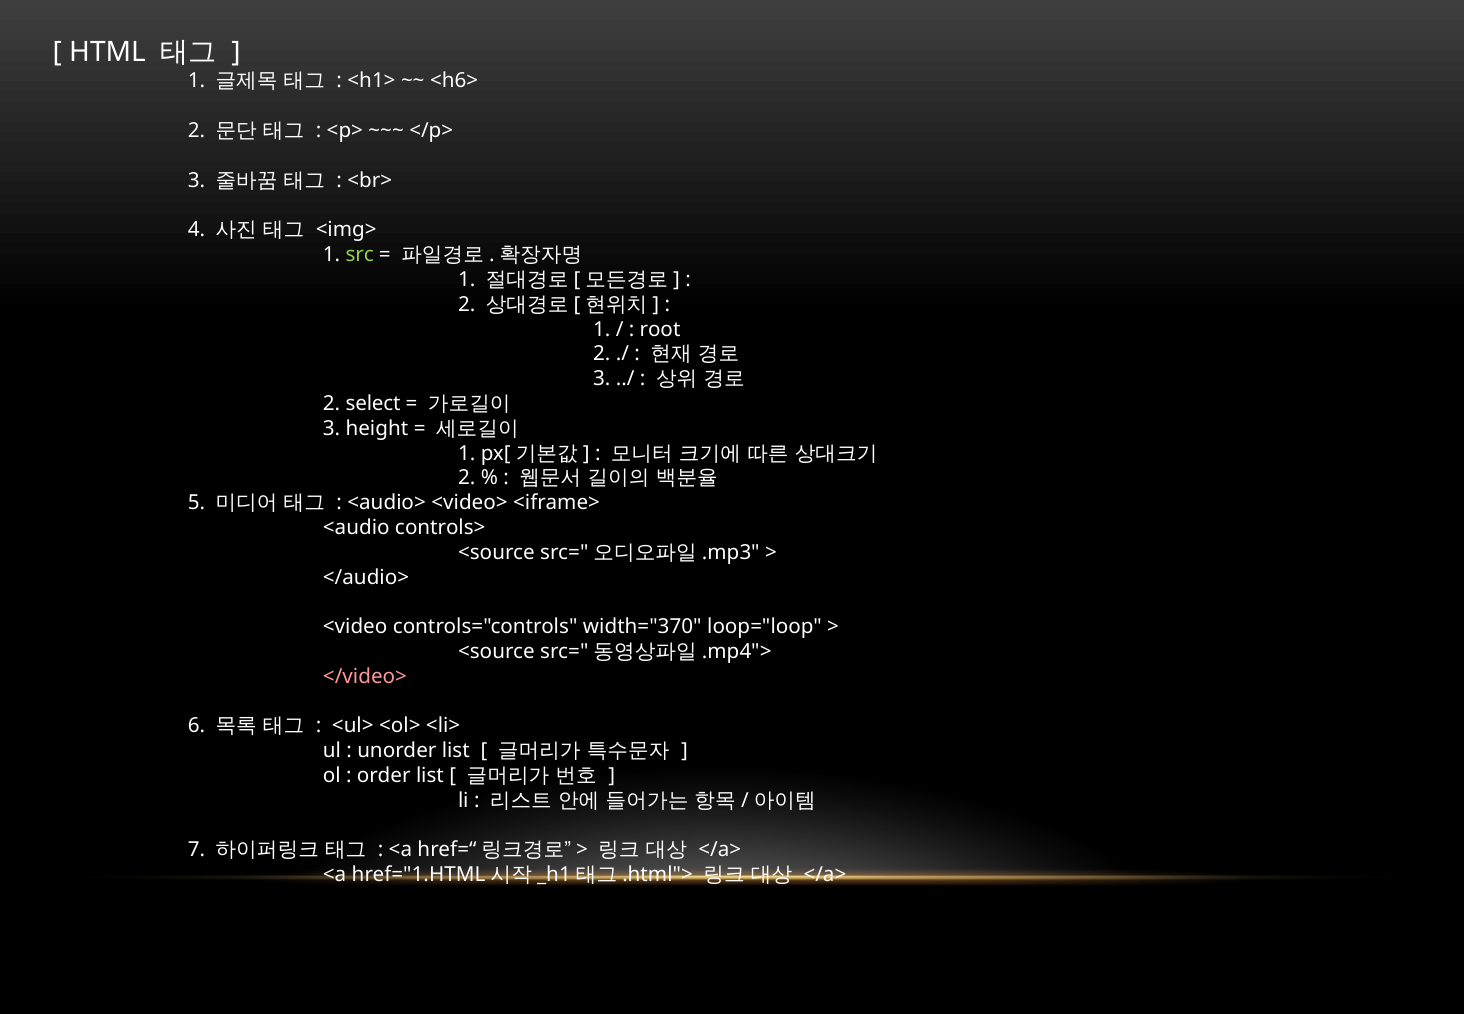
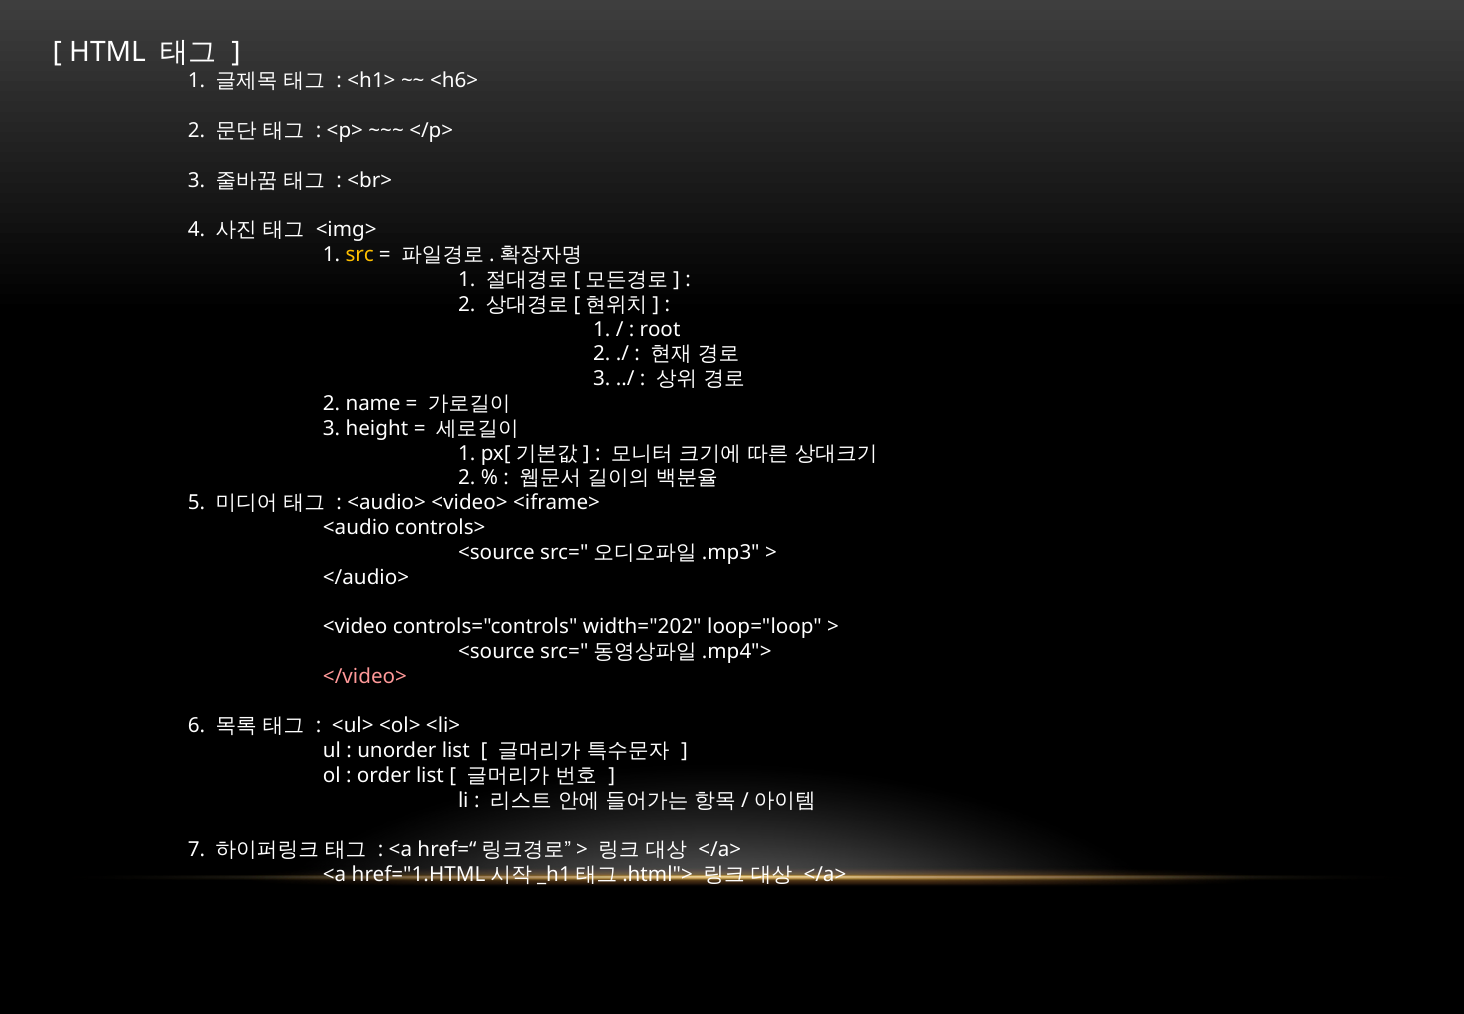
src colour: light green -> yellow (360, 255)
select: select -> name (373, 403)
width="370: width="370 -> width="202 (642, 627)
